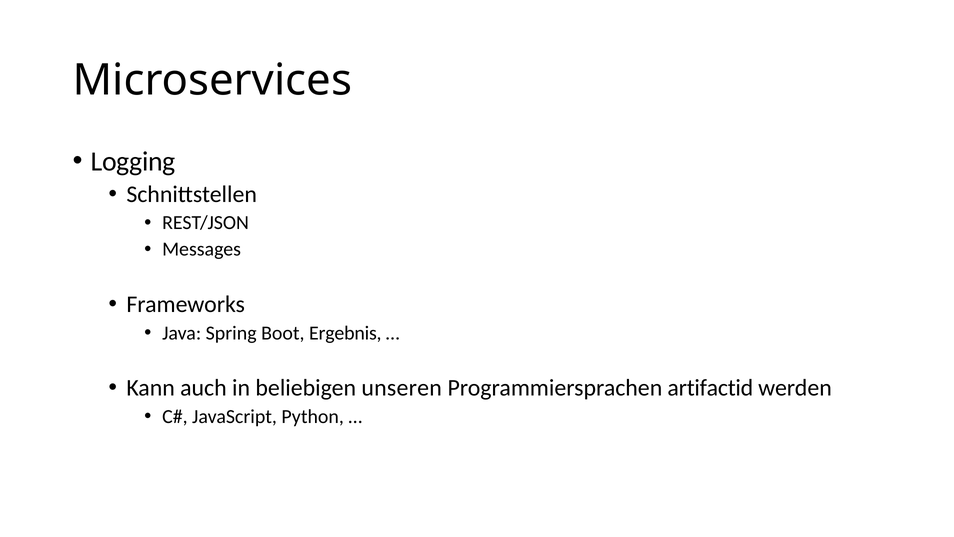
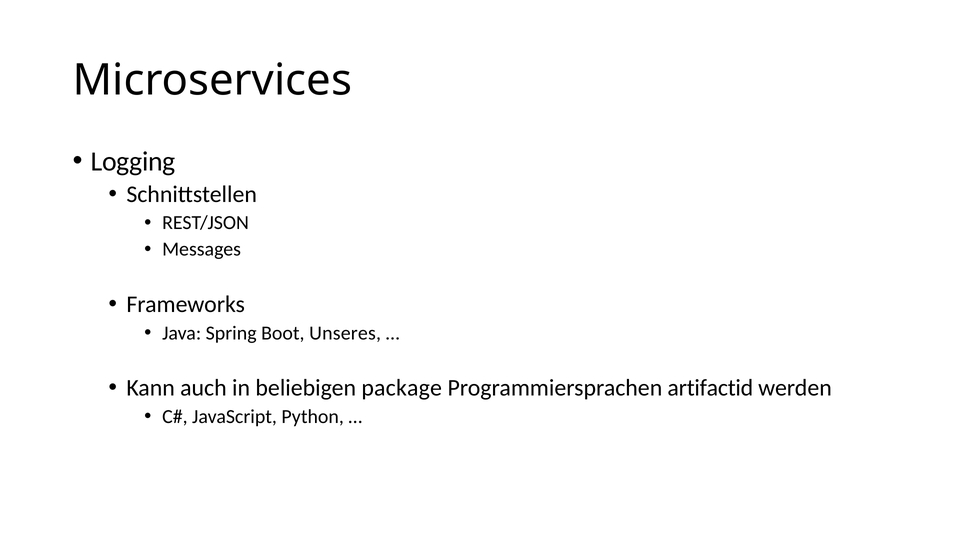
Ergebnis: Ergebnis -> Unseres (345, 333)
unseren: unseren -> package (402, 388)
